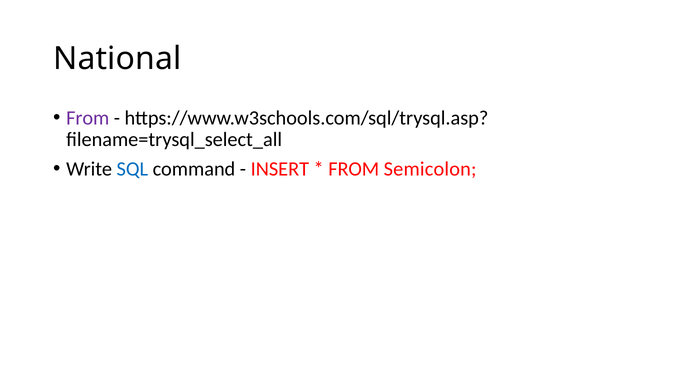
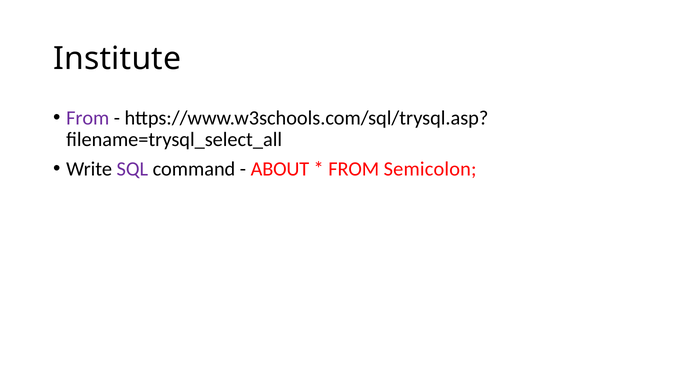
National: National -> Institute (117, 59)
SQL colour: blue -> purple (132, 169)
INSERT: INSERT -> ABOUT (280, 169)
